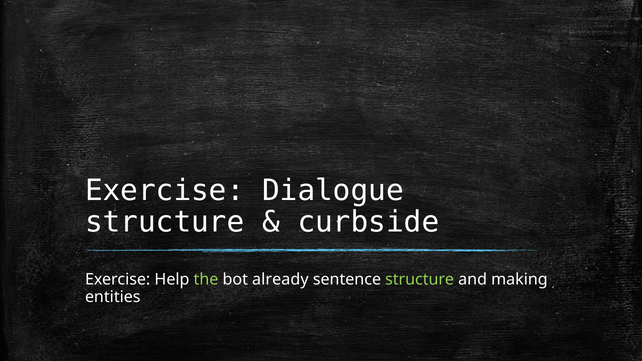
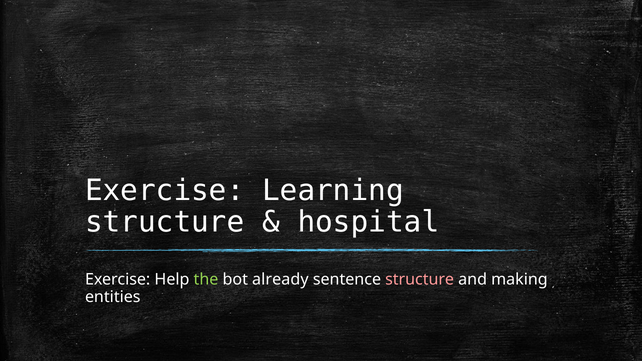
Dialogue: Dialogue -> Learning (333, 191)
curbside: curbside -> hospital (368, 222)
structure colour: light green -> pink (420, 280)
